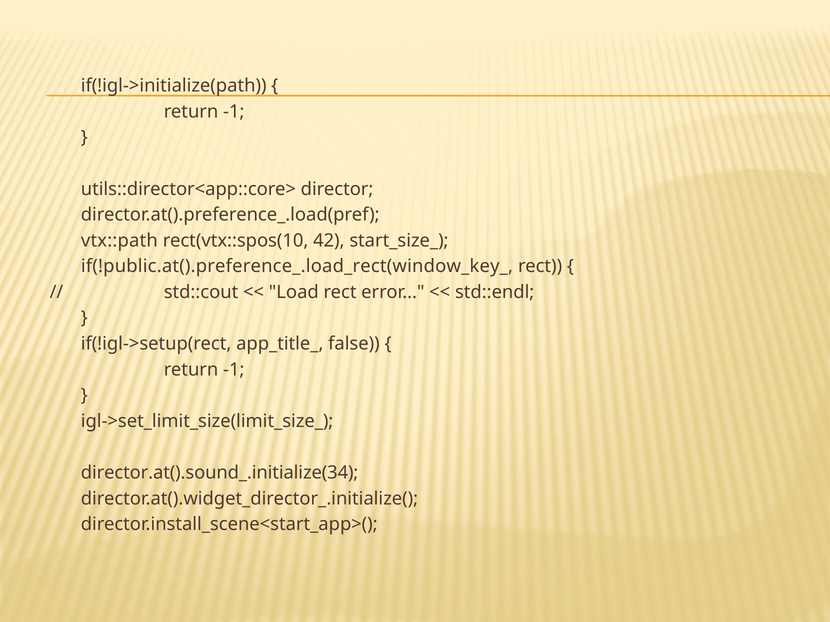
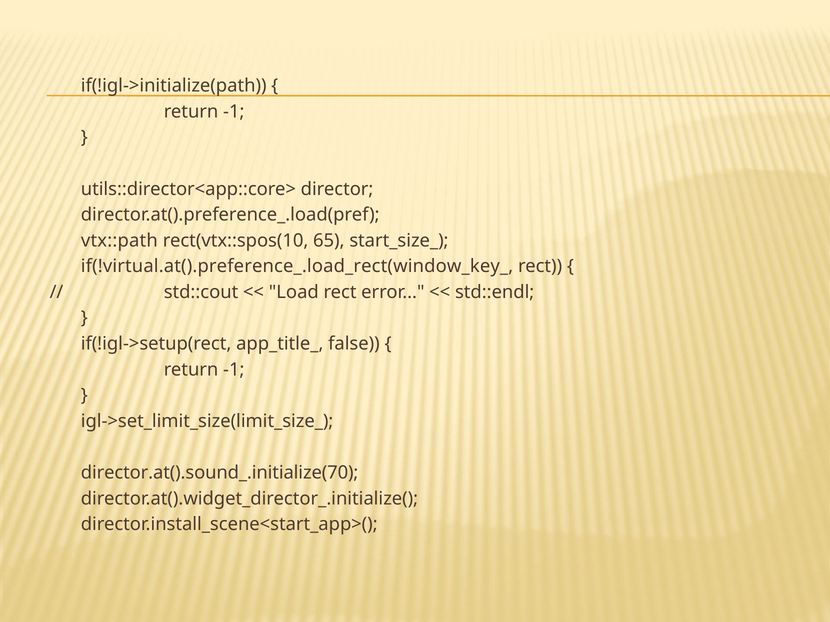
42: 42 -> 65 (329, 241)
if(!public.at().preference_.load_rect(window_key_: if(!public.at().preference_.load_rect(window_key_ -> if(!virtual.at().preference_.load_rect(window_key_ (297, 267)
director.at().sound_.initialize(34: director.at().sound_.initialize(34 -> director.at().sound_.initialize(70 (220, 473)
